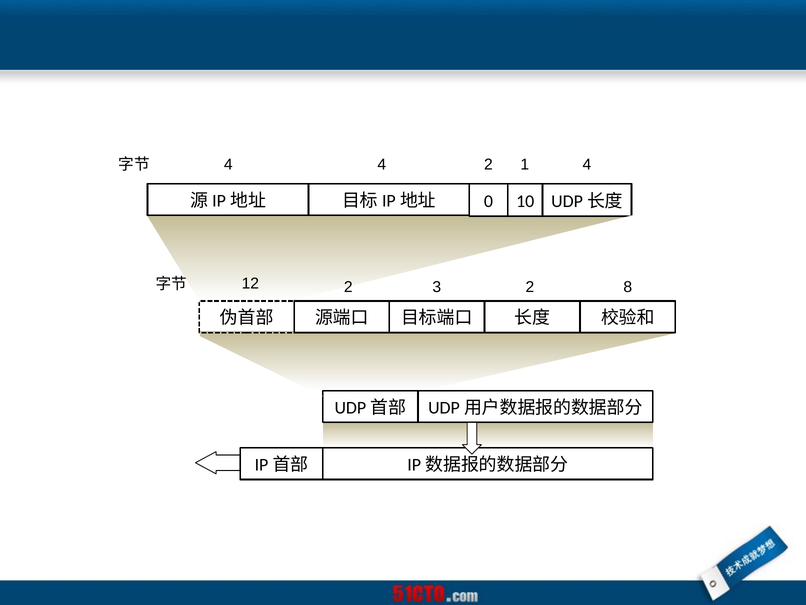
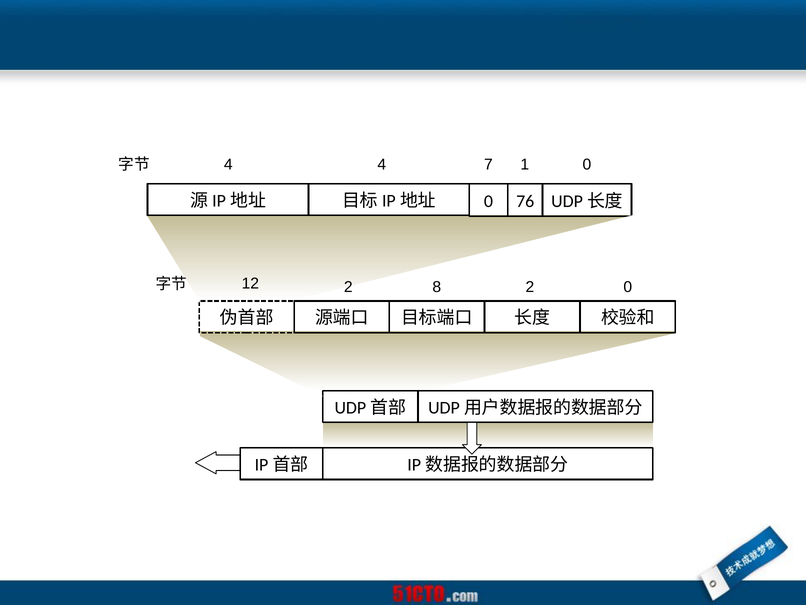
4 4 2: 2 -> 7 (488, 165)
1 4: 4 -> 0 (587, 165)
10: 10 -> 76 (525, 201)
3: 3 -> 8 (437, 287)
2 8: 8 -> 0 (628, 287)
